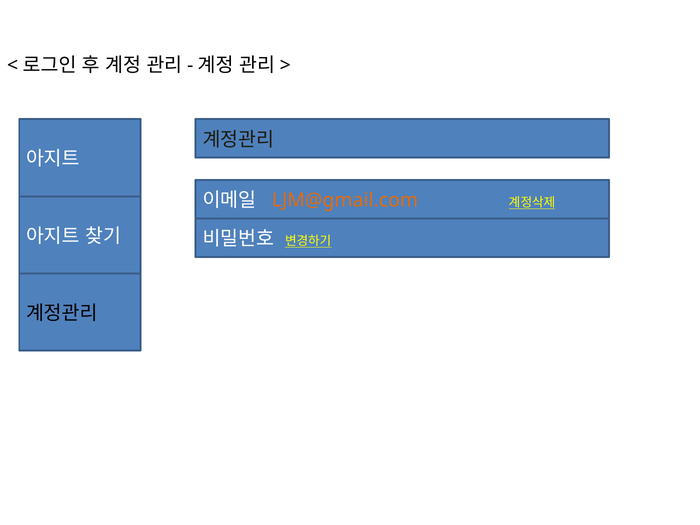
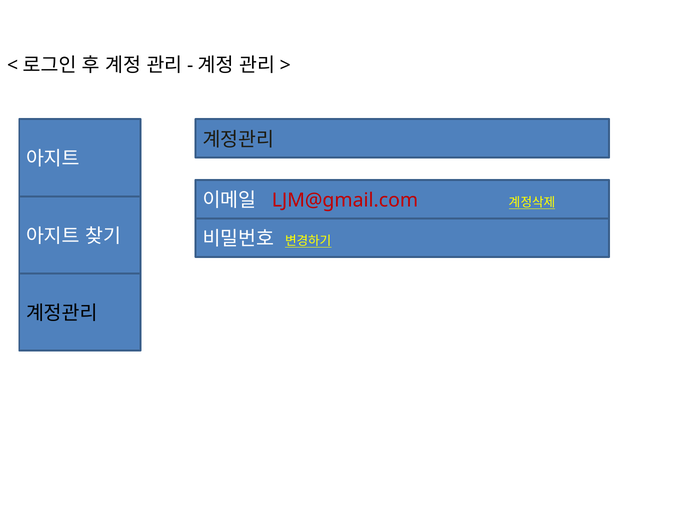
LJM@gmail.com colour: orange -> red (345, 200)
